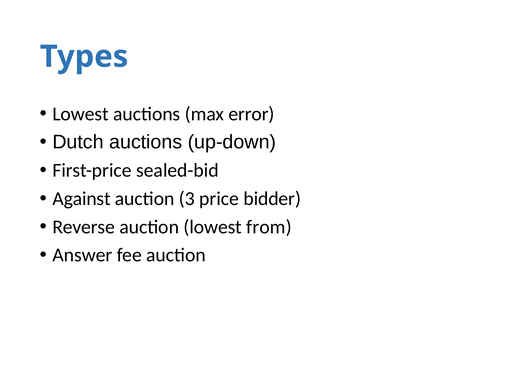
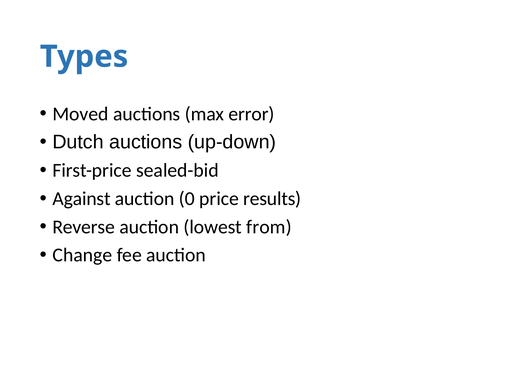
Lowest: Lowest -> Moved (81, 114)
3: 3 -> 0 (187, 199)
bidder: bidder -> results (272, 199)
Answer: Answer -> Change (82, 256)
